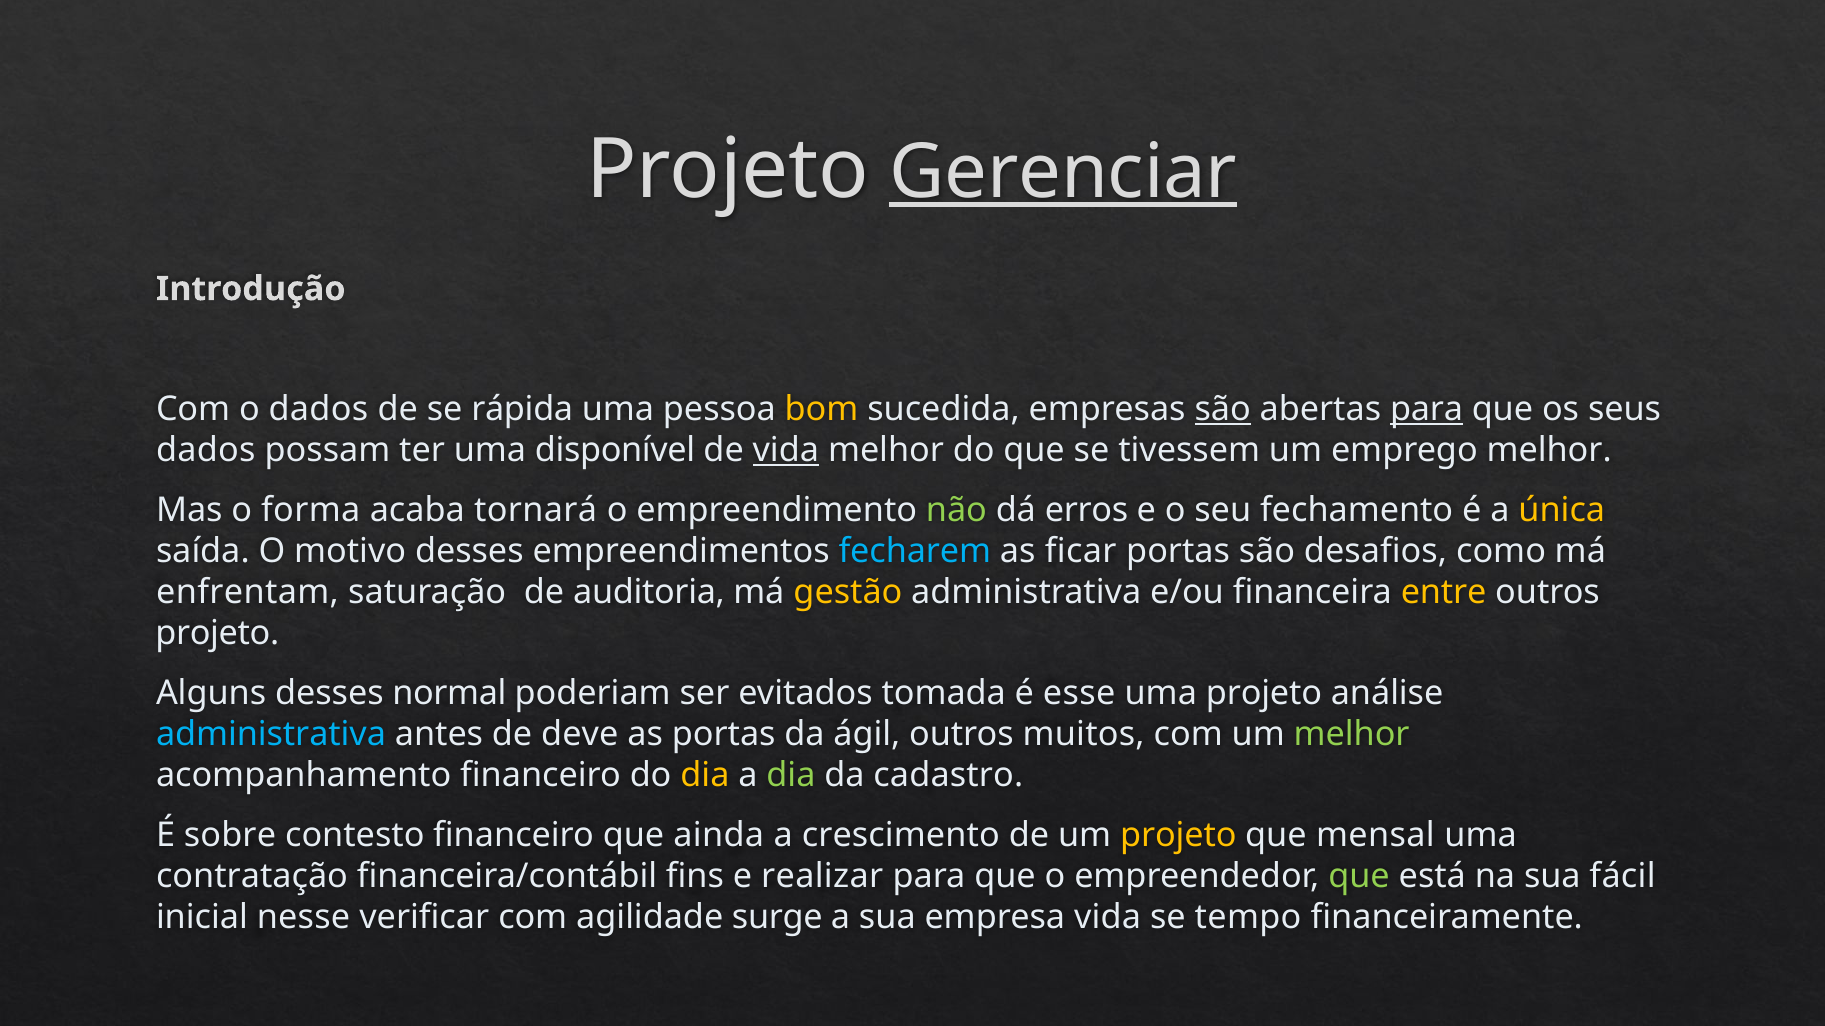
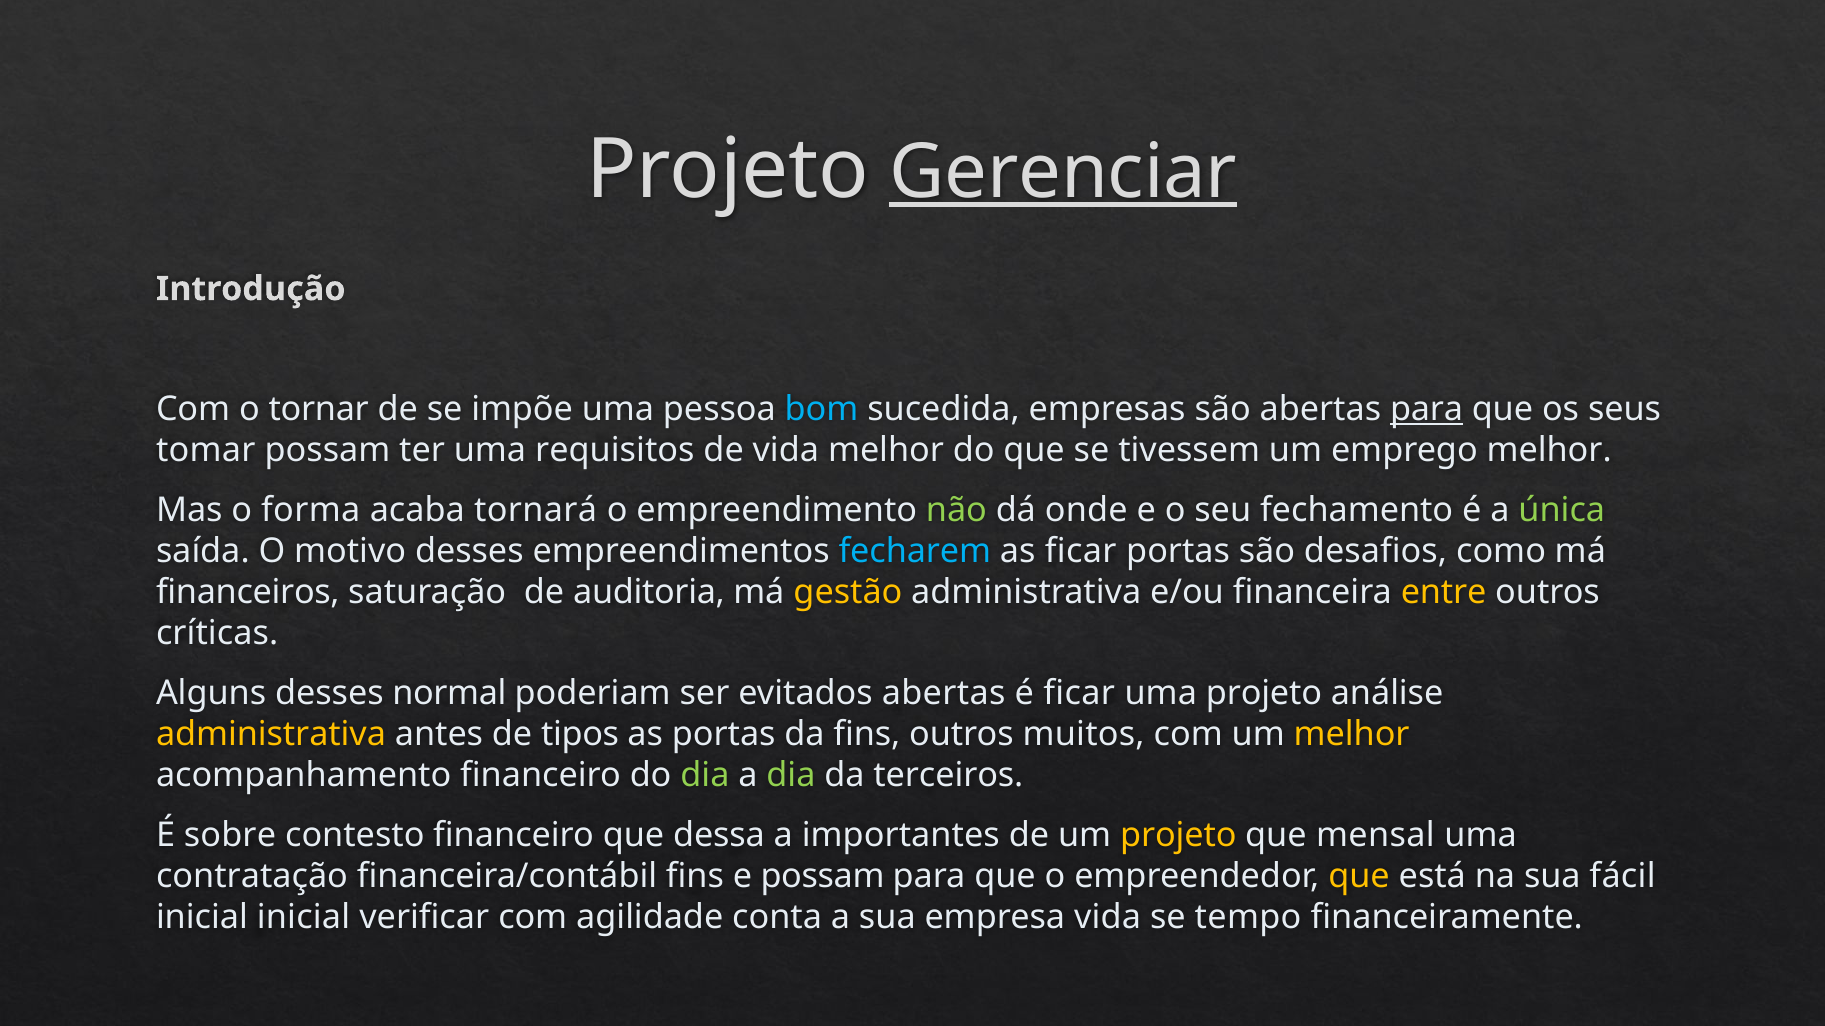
o dados: dados -> tornar (319, 409)
rápida: rápida -> impõe (522, 409)
bom colour: yellow -> light blue (822, 409)
são underline: present -> none (1223, 409)
dados: dados -> tomar (206, 450)
disponível: disponível -> requisitos (615, 450)
vida underline: present -> none (786, 450)
erros: erros -> onde (1086, 510)
única colour: yellow -> light green (1562, 510)
enfrentam: enfrentam -> financeiros (248, 593)
projeto: projeto -> críticas (217, 634)
evitados tomada: tomada -> abertas (944, 694)
é esse: esse -> ficar (1079, 694)
administrativa colour: light blue -> yellow (271, 735)
deve: deve -> tipos (580, 735)
da ágil: ágil -> fins (867, 735)
melhor colour: light green -> yellow (1352, 735)
dia colour: yellow -> light green (705, 776)
cadastro: cadastro -> terceiros (948, 776)
ainda: ainda -> dessa (719, 836)
crescimento: crescimento -> importantes (901, 836)
e realizar: realizar -> possam (823, 877)
que colour: light green -> yellow (1359, 877)
inicial nesse: nesse -> inicial (304, 918)
surge: surge -> conta (777, 918)
